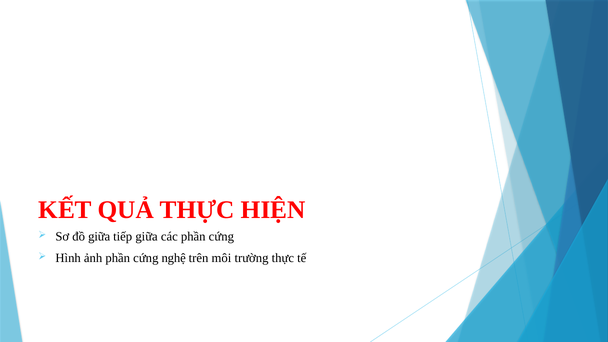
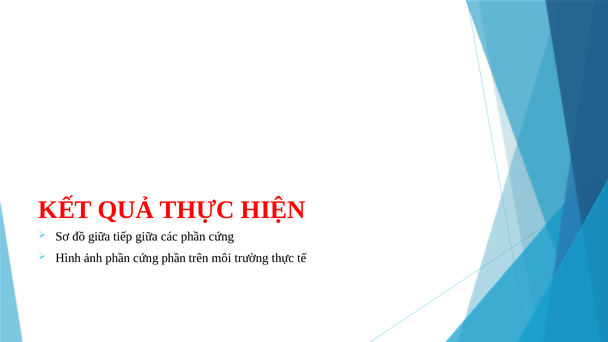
cứng nghệ: nghệ -> phần (174, 258)
